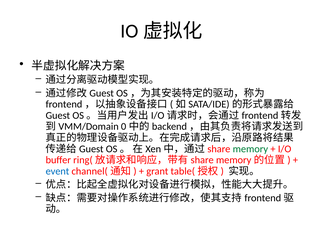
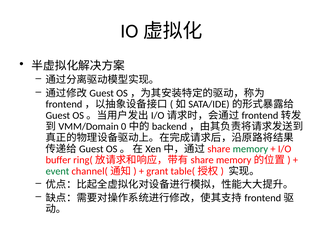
event colour: blue -> green (57, 171)
